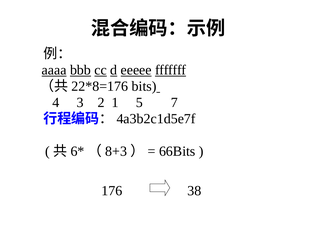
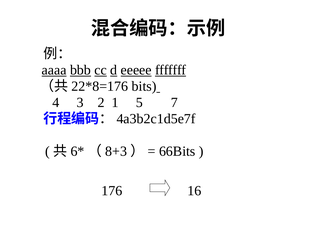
38: 38 -> 16 (194, 190)
